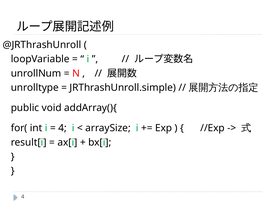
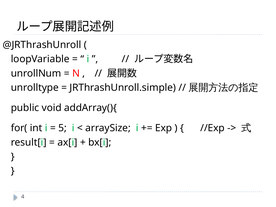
4: 4 -> 5 (63, 128)
